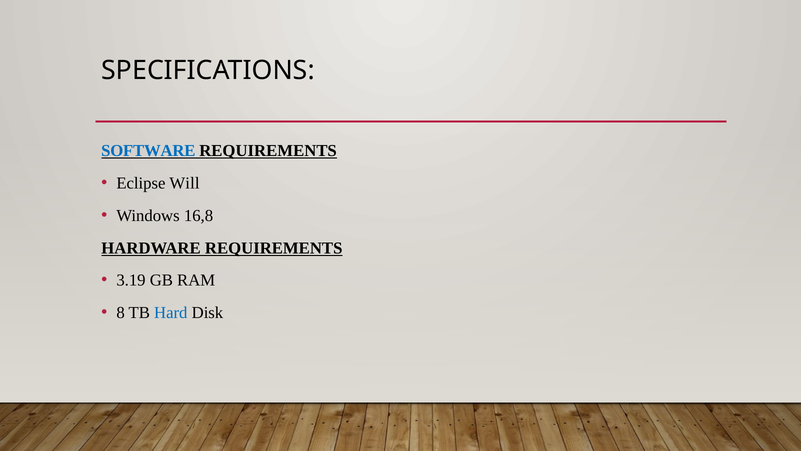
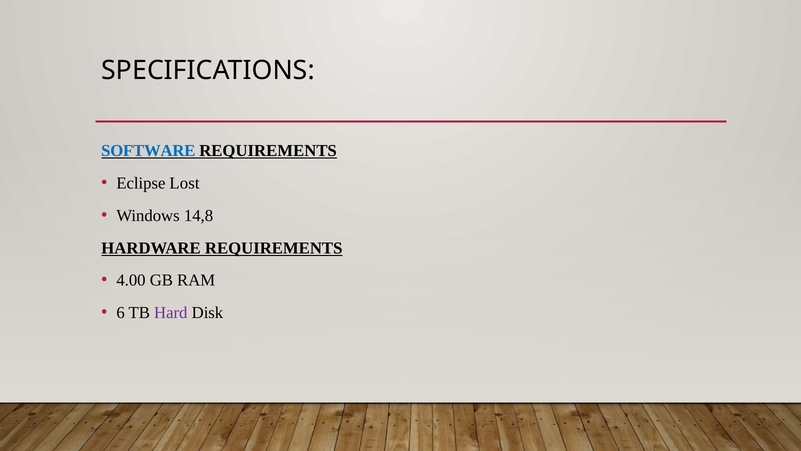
Will: Will -> Lost (185, 183)
16,8: 16,8 -> 14,8 (199, 215)
3.19: 3.19 -> 4.00 (131, 280)
8: 8 -> 6 (121, 313)
Hard colour: blue -> purple (171, 313)
